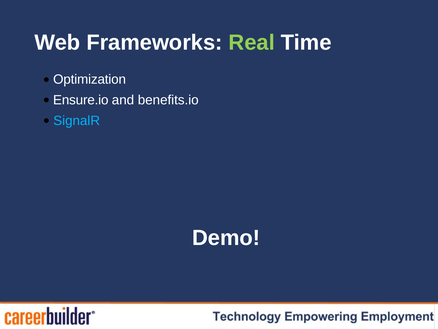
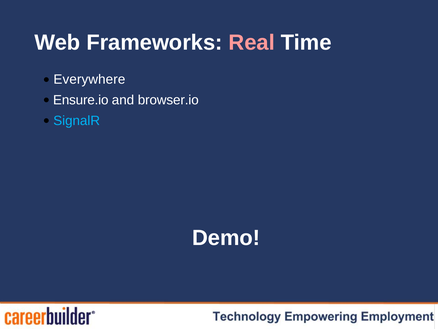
Real colour: light green -> pink (252, 43)
Optimization: Optimization -> Everywhere (89, 79)
benefits.io: benefits.io -> browser.io (168, 100)
